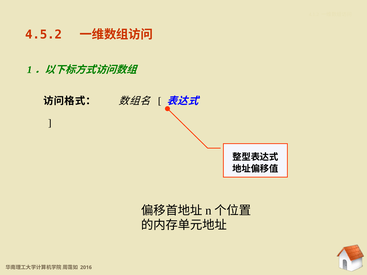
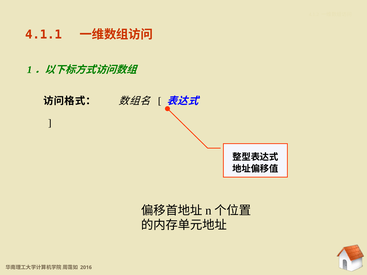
4.5.2: 4.5.2 -> 4.1.1 (44, 34)
